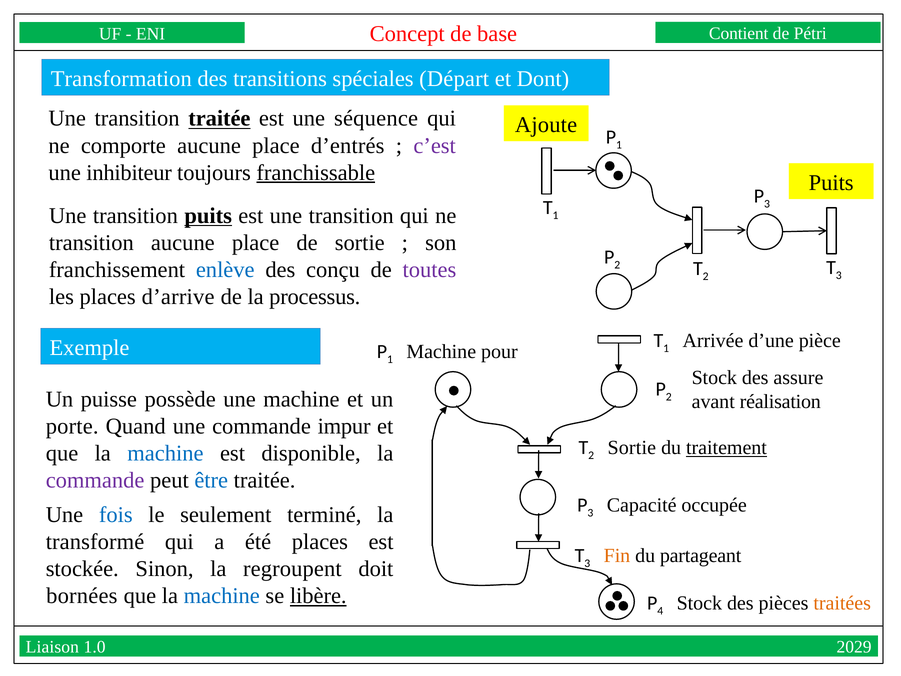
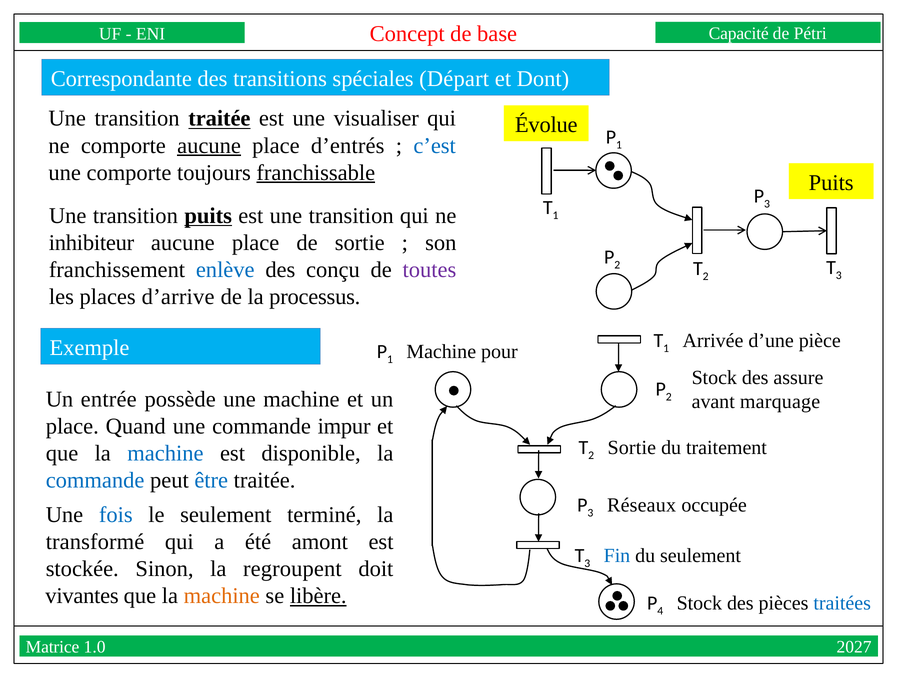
Contient: Contient -> Capacité (739, 34)
Transformation: Transformation -> Correspondante (121, 79)
séquence: séquence -> visualiser (376, 118)
Ajoute: Ajoute -> Évolue (546, 125)
aucune underline: none -> present (209, 146)
c’est colour: purple -> blue (435, 146)
une inhibiteur: inhibiteur -> comporte (129, 173)
transition: transition -> inhibiteur (92, 243)
puisse: puisse -> entrée (109, 399)
réalisation: réalisation -> marquage (780, 401)
porte: porte -> place (72, 426)
traitement underline: present -> none (726, 448)
commande colour: purple -> blue (95, 480)
Capacité: Capacité -> Réseaux (642, 505)
été places: places -> amont (320, 542)
Fin colour: orange -> blue (617, 556)
du partageant: partageant -> seulement (700, 556)
bornées: bornées -> vivantes (82, 596)
machine colour: blue -> orange (222, 596)
traitées colour: orange -> blue (842, 603)
Liaison: Liaison -> Matrice (52, 647)
2029: 2029 -> 2027 (854, 647)
